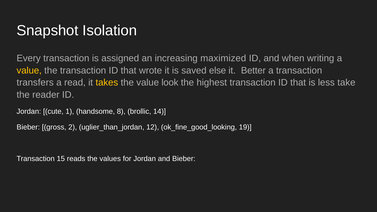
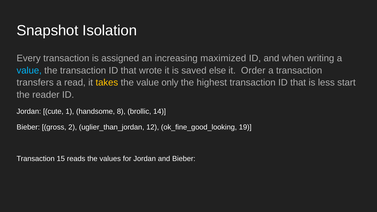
value colour: yellow -> light blue (29, 70)
Better: Better -> Order (253, 70)
look: look -> only (170, 83)
take: take -> start (346, 83)
